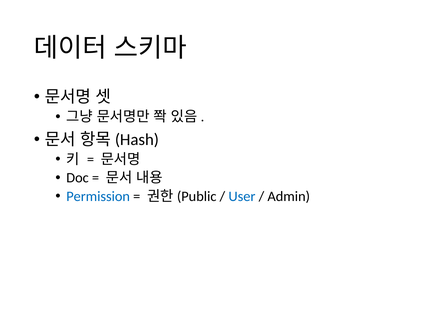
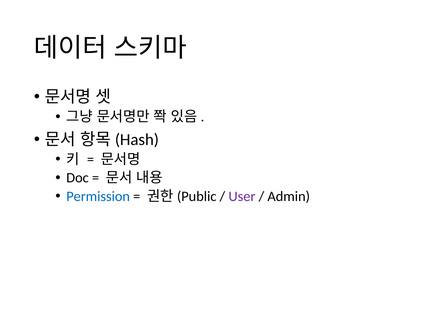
User colour: blue -> purple (242, 197)
